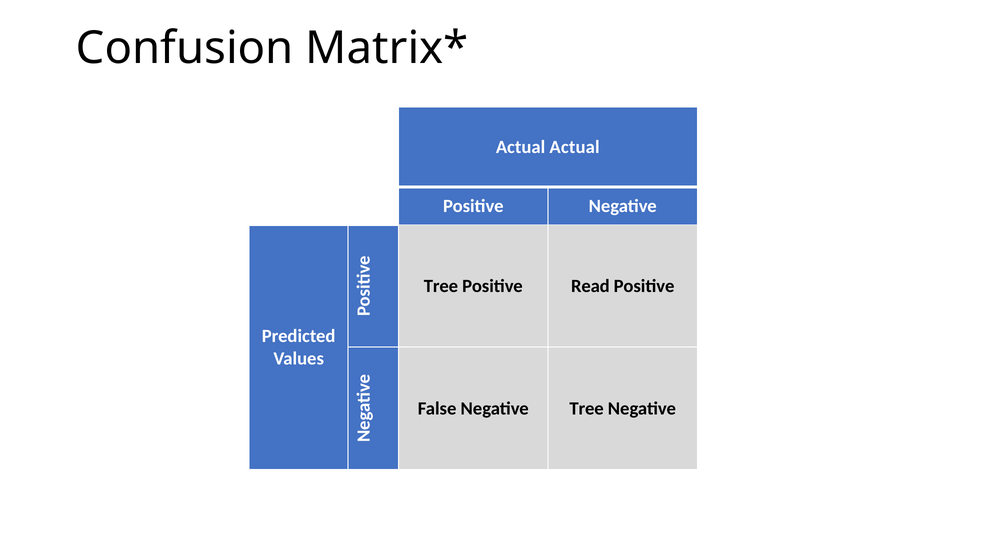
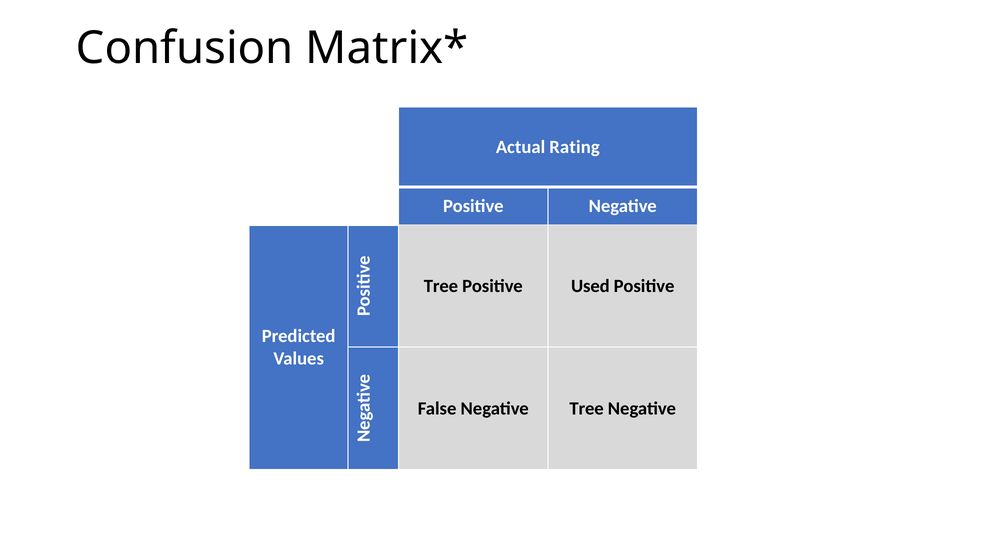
Actual Actual: Actual -> Rating (575, 147)
Read: Read -> Used (590, 287)
